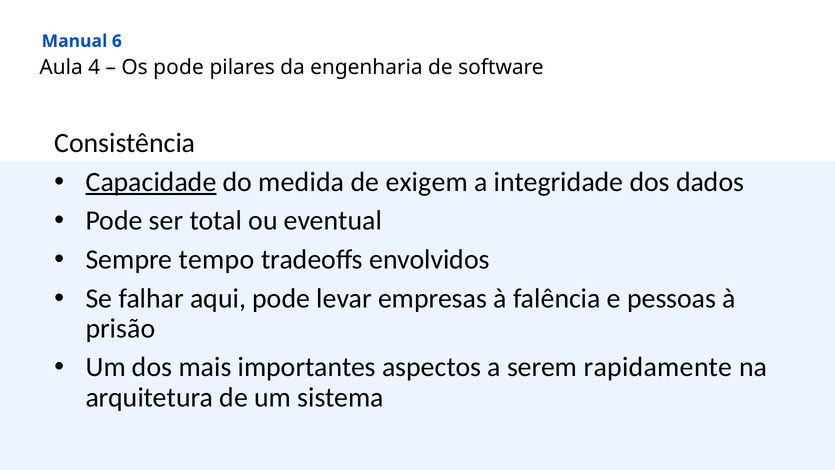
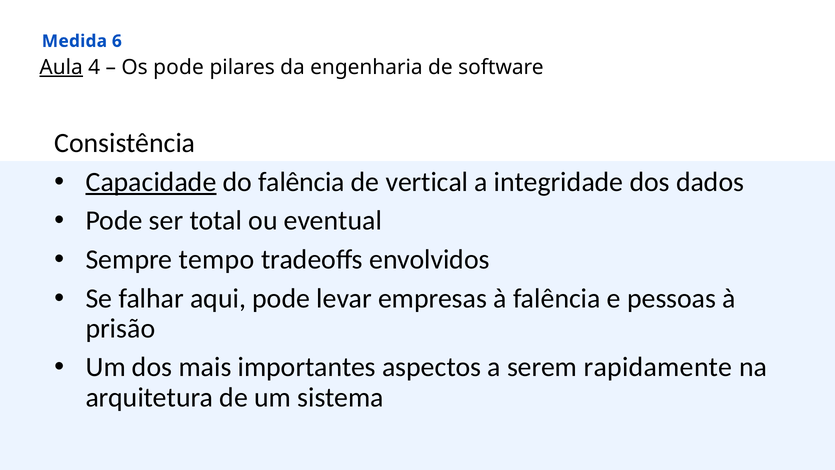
Manual: Manual -> Medida (74, 41)
Aula underline: none -> present (61, 67)
do medida: medida -> falência (301, 182)
exigem: exigem -> vertical (427, 182)
